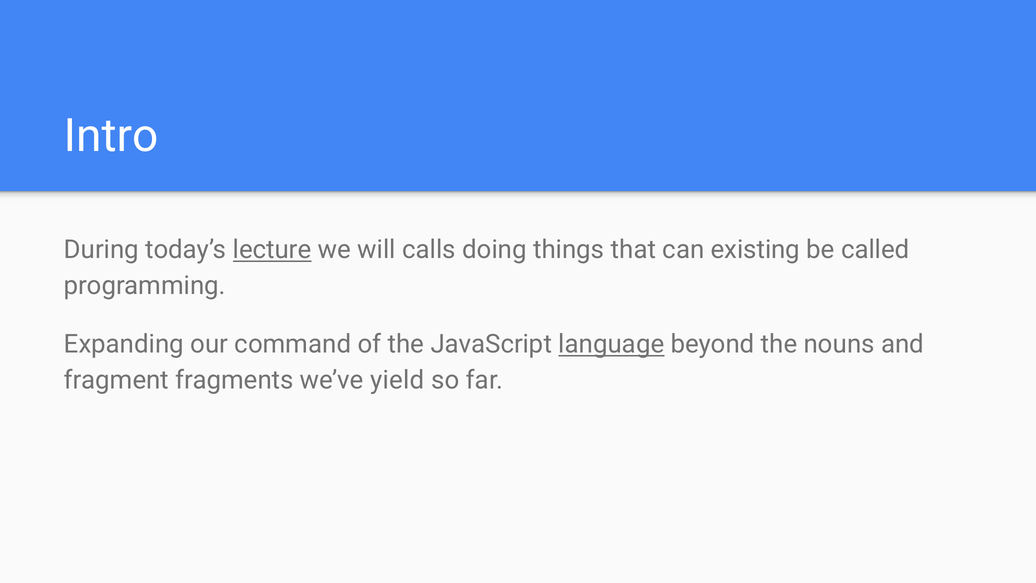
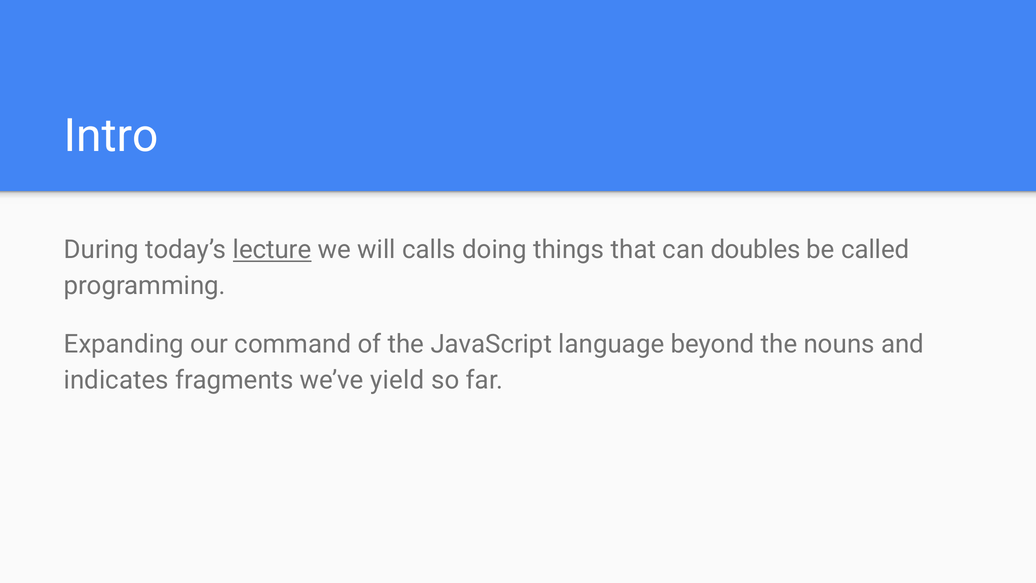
existing: existing -> doubles (756, 250)
language underline: present -> none (611, 344)
fragment: fragment -> indicates (116, 380)
